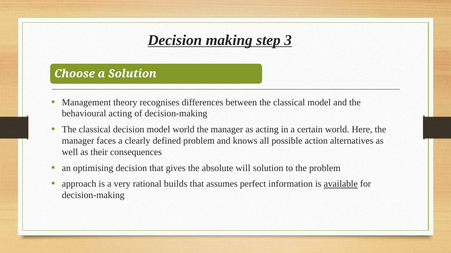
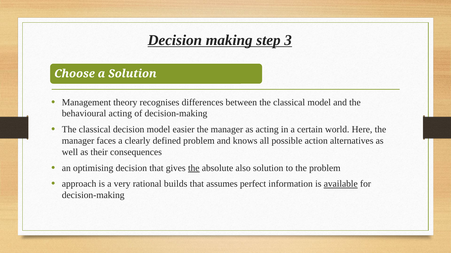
model world: world -> easier (184, 130)
the underline: none -> present (194, 168)
will: will -> also (243, 168)
